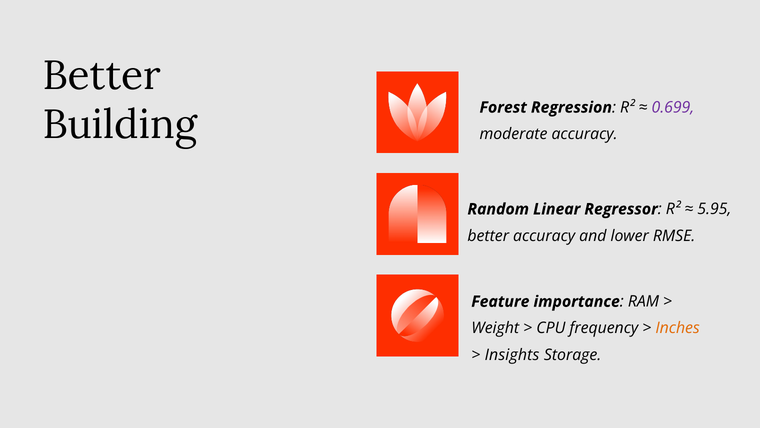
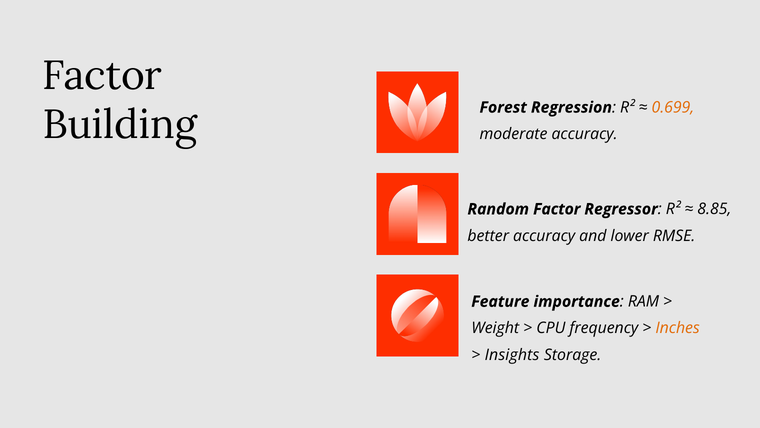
Better: Better -> Factor (102, 76)
0.699 colour: purple -> orange (673, 107)
Random Linear: Linear -> Factor (557, 209)
5.95: 5.95 -> 8.85 (714, 209)
